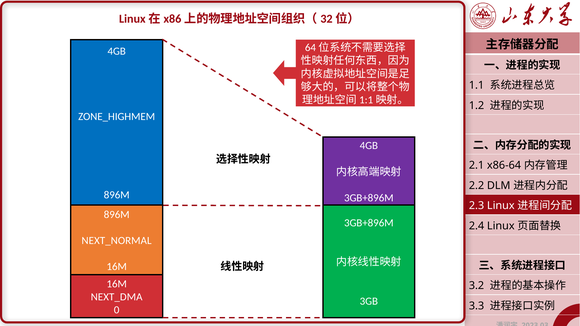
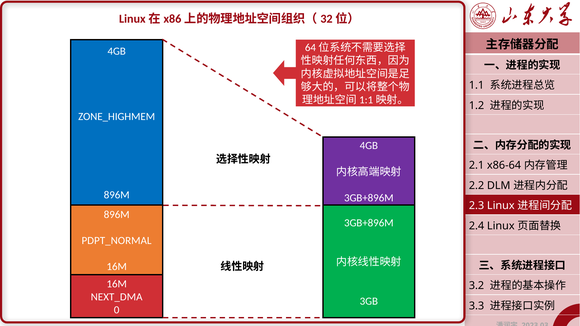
NEXT_NORMAL: NEXT_NORMAL -> PDPT_NORMAL (117, 241)
